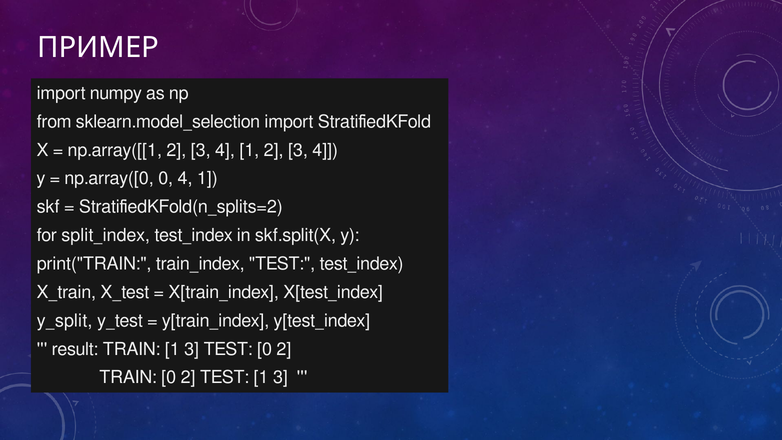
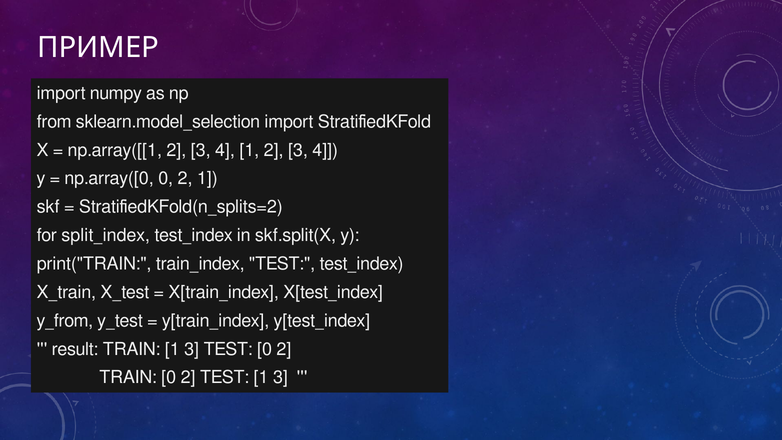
np.array([0 0 4: 4 -> 2 (185, 178)
y_split: y_split -> y_from (65, 321)
